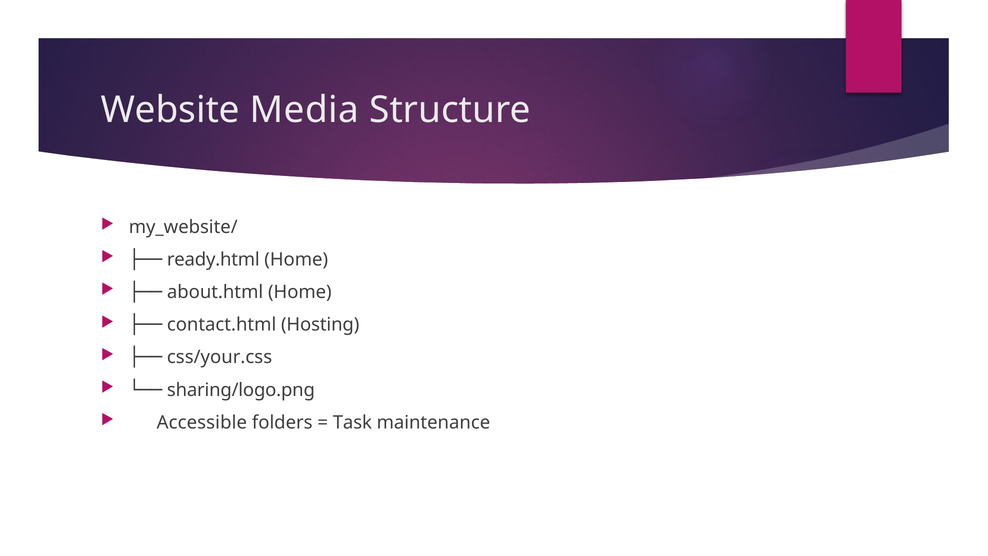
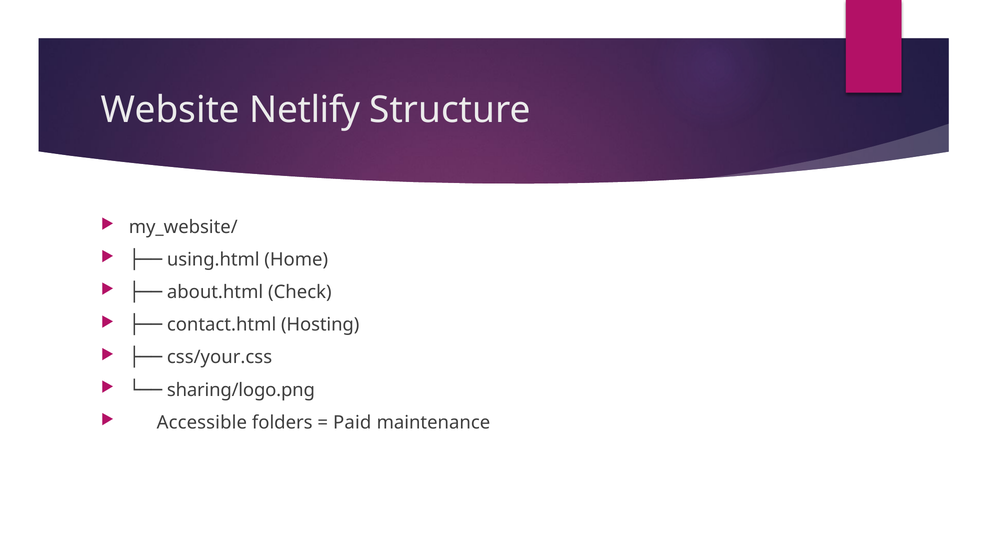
Media: Media -> Netlify (305, 110)
ready.html: ready.html -> using.html (213, 260)
about.html Home: Home -> Check (300, 292)
Task: Task -> Paid (352, 422)
